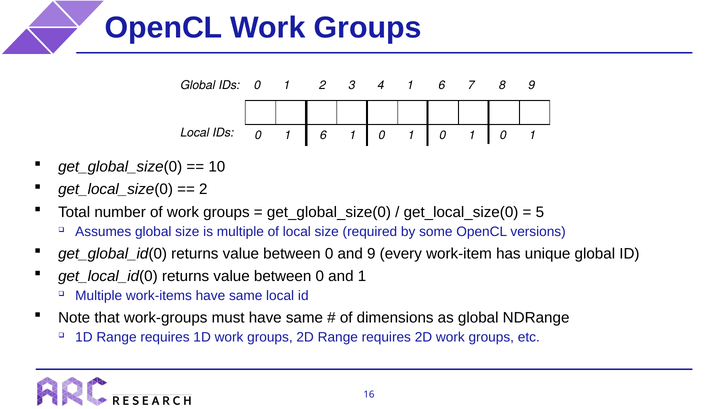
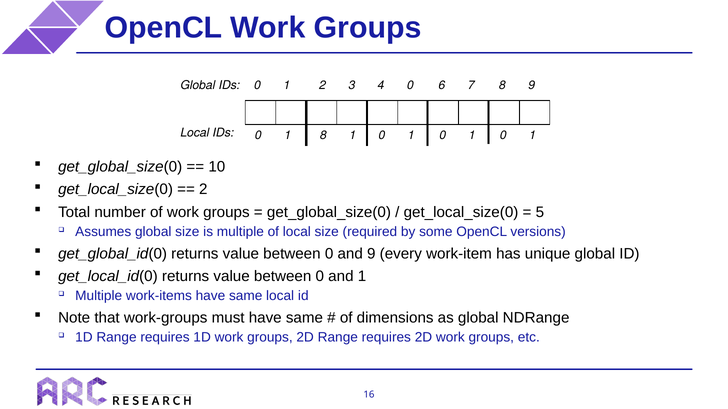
4 1: 1 -> 0 (410, 86)
0 1 6: 6 -> 8 (323, 135)
